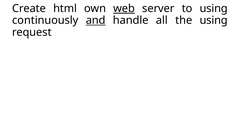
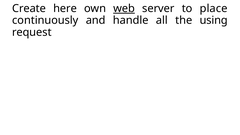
html: html -> here (65, 8)
to using: using -> place (214, 8)
and underline: present -> none (96, 20)
